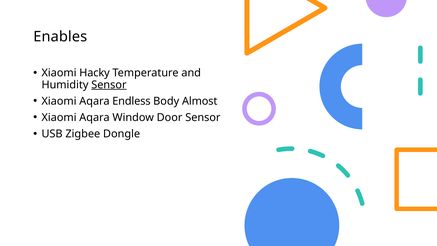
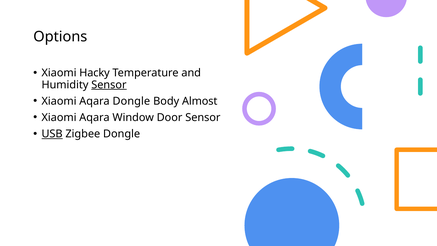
Enables: Enables -> Options (60, 37)
Aqara Endless: Endless -> Dongle (131, 101)
USB underline: none -> present (52, 134)
